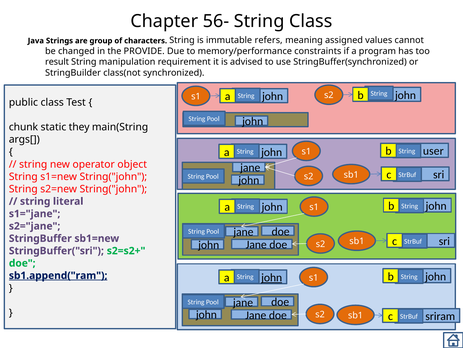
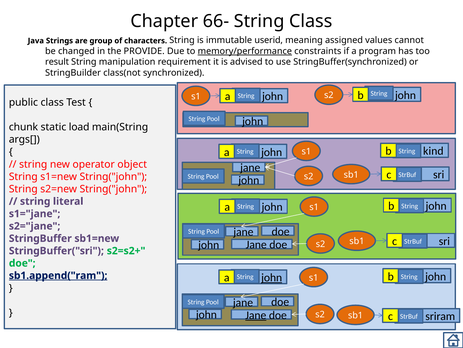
56-: 56- -> 66- (216, 21)
refers: refers -> userid (269, 40)
memory/performance underline: none -> present (245, 51)
they: they -> load (79, 127)
user: user -> kind (433, 151)
Jane underline: none -> present (256, 315)
